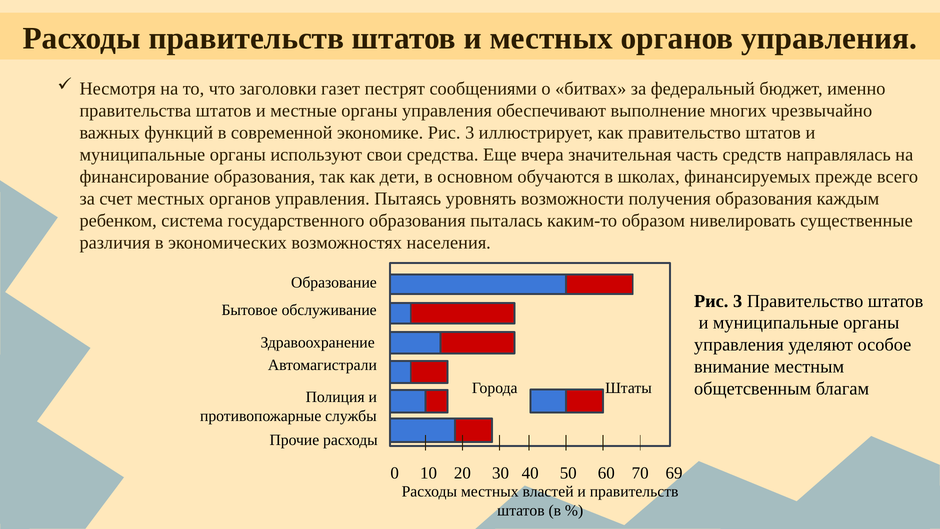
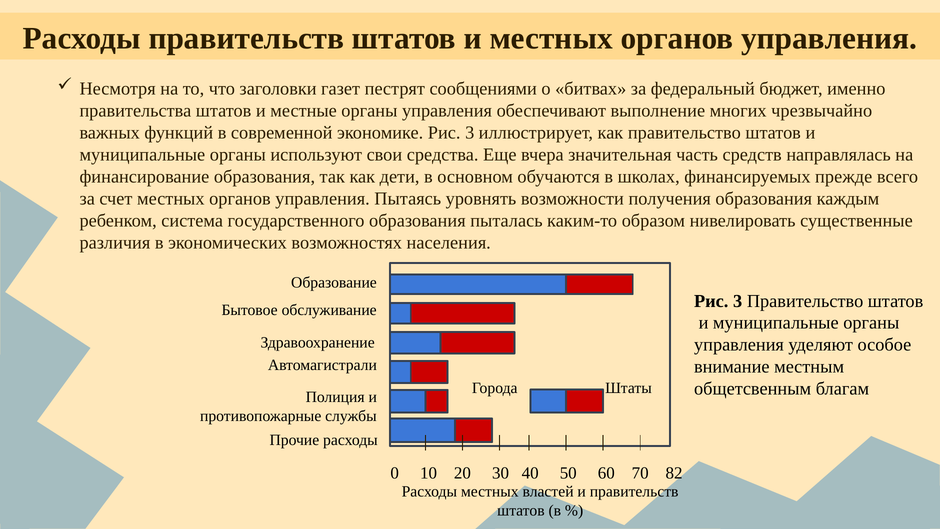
69: 69 -> 82 (674, 473)
